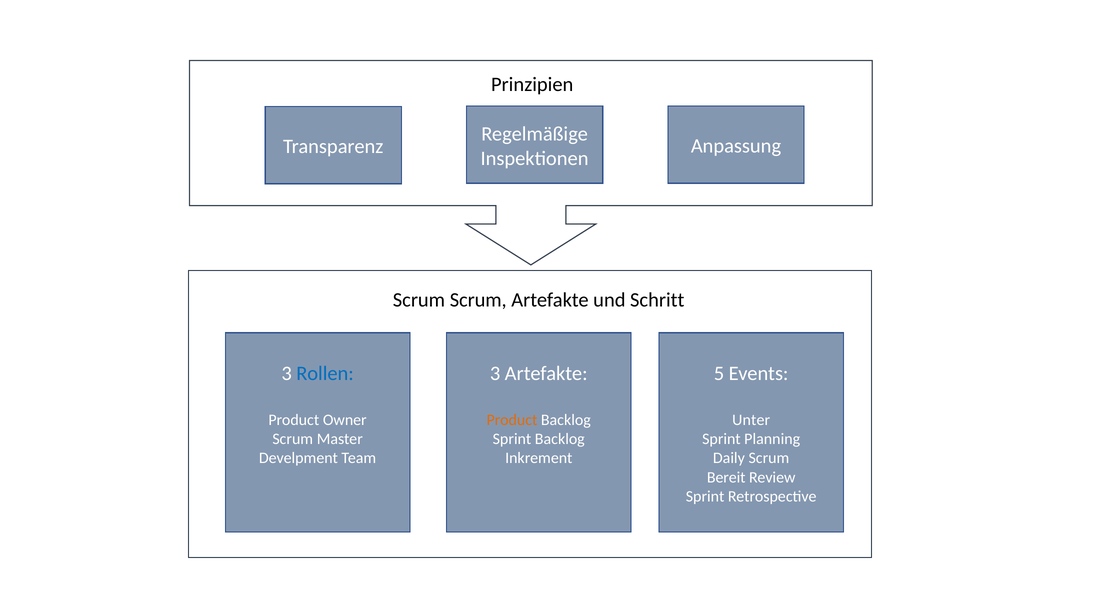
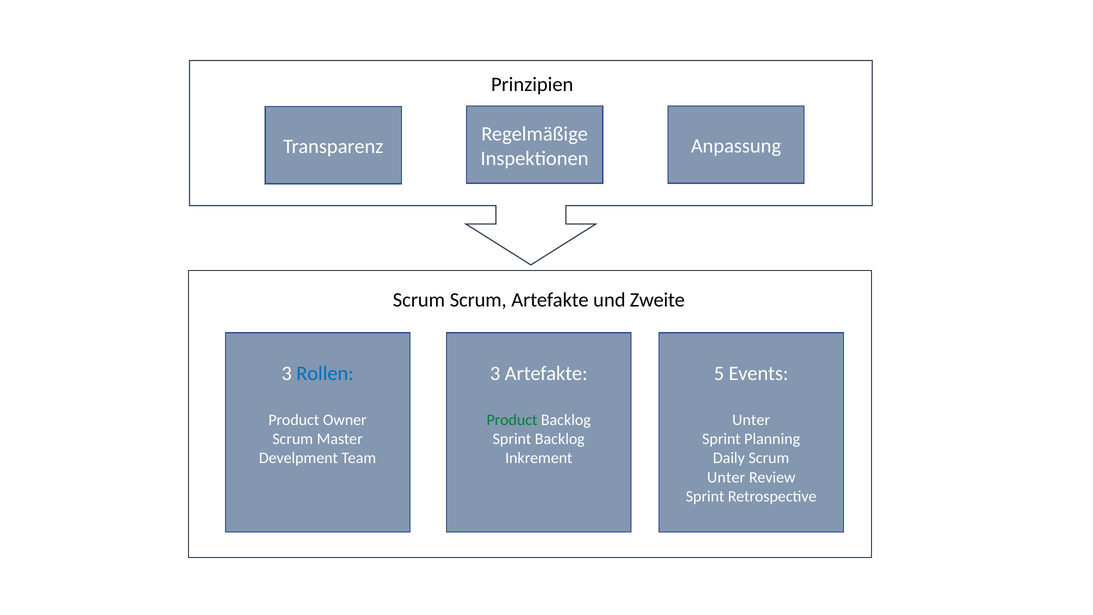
Schritt: Schritt -> Zweite (657, 300)
Product colour: orange -> green (512, 420)
Bereit: Bereit -> Unter (726, 477)
